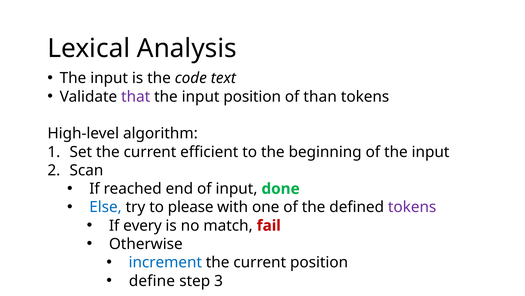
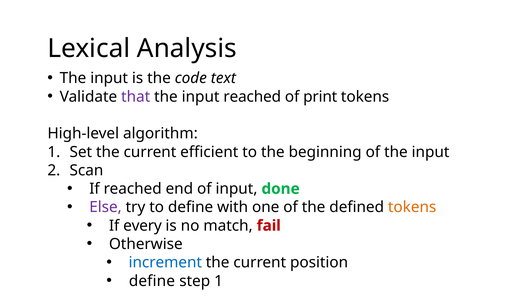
input position: position -> reached (252, 96)
than: than -> print (320, 96)
Else colour: blue -> purple (105, 207)
to please: please -> define (191, 207)
tokens colour: purple -> orange (412, 207)
step 3: 3 -> 1 (219, 280)
